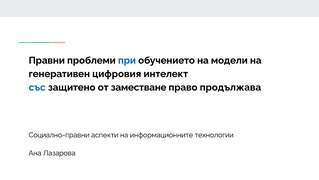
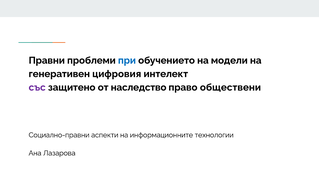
със colour: blue -> purple (37, 87)
заместване: заместване -> наследство (139, 87)
продължава: продължава -> обществени (230, 87)
